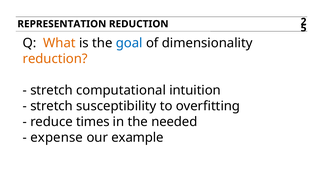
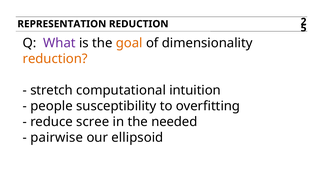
What colour: orange -> purple (59, 43)
goal colour: blue -> orange (129, 43)
stretch: stretch -> people (52, 106)
times: times -> scree (93, 122)
expense: expense -> pairwise (57, 138)
example: example -> ellipsoid (137, 138)
